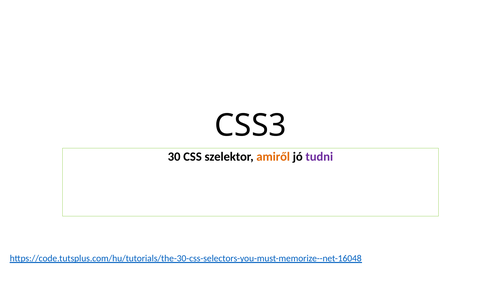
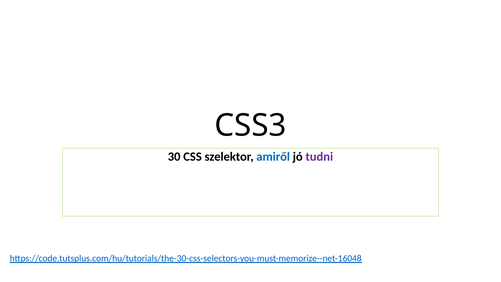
amiről colour: orange -> blue (273, 157)
